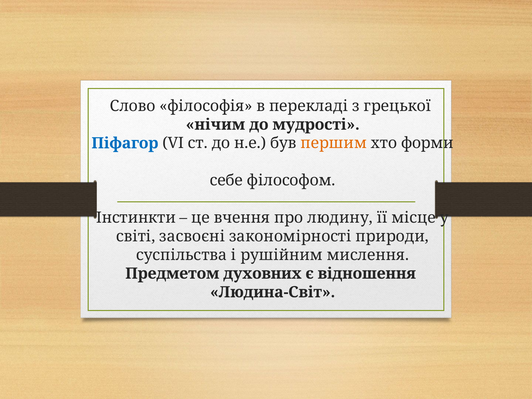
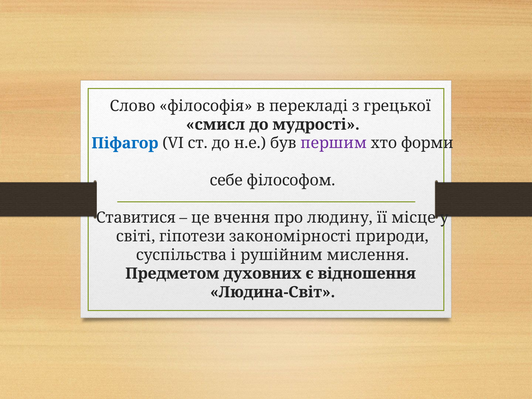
нічим: нічим -> смисл (215, 125)
першим colour: orange -> purple (334, 143)
Інстинкти: Інстинкти -> Ставитися (136, 218)
засвоєні: засвоєні -> гіпотези (192, 236)
